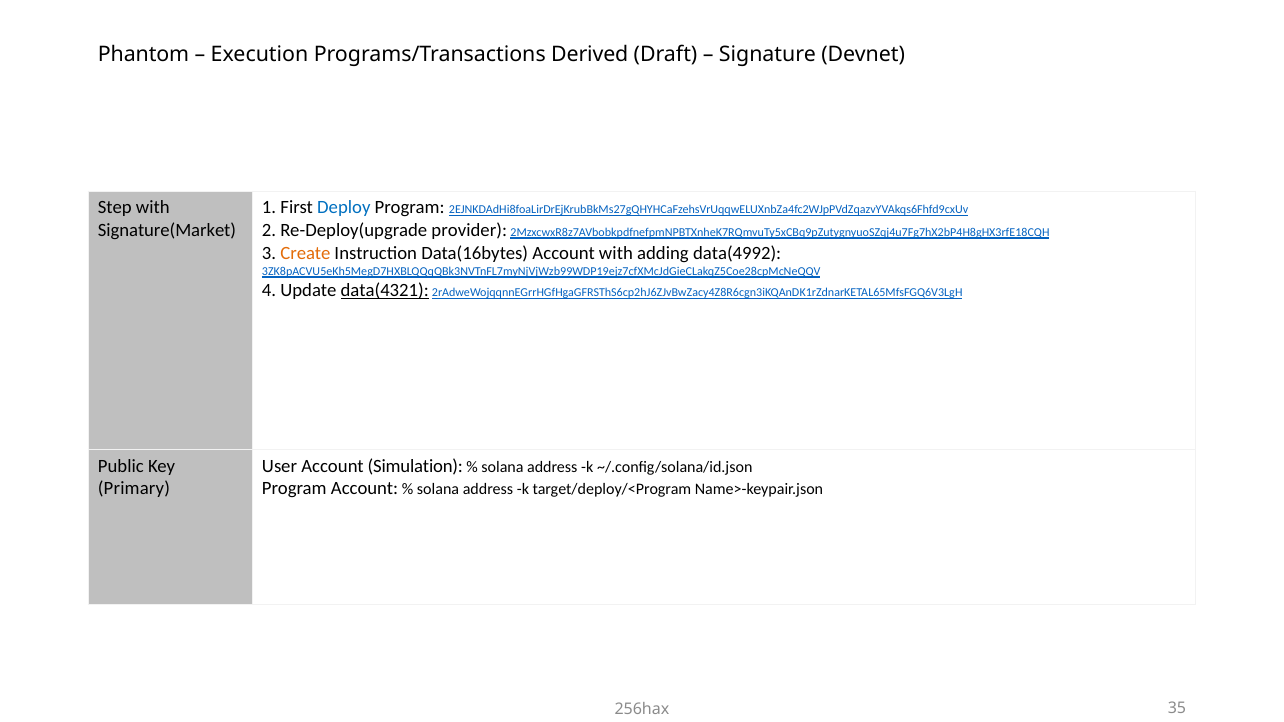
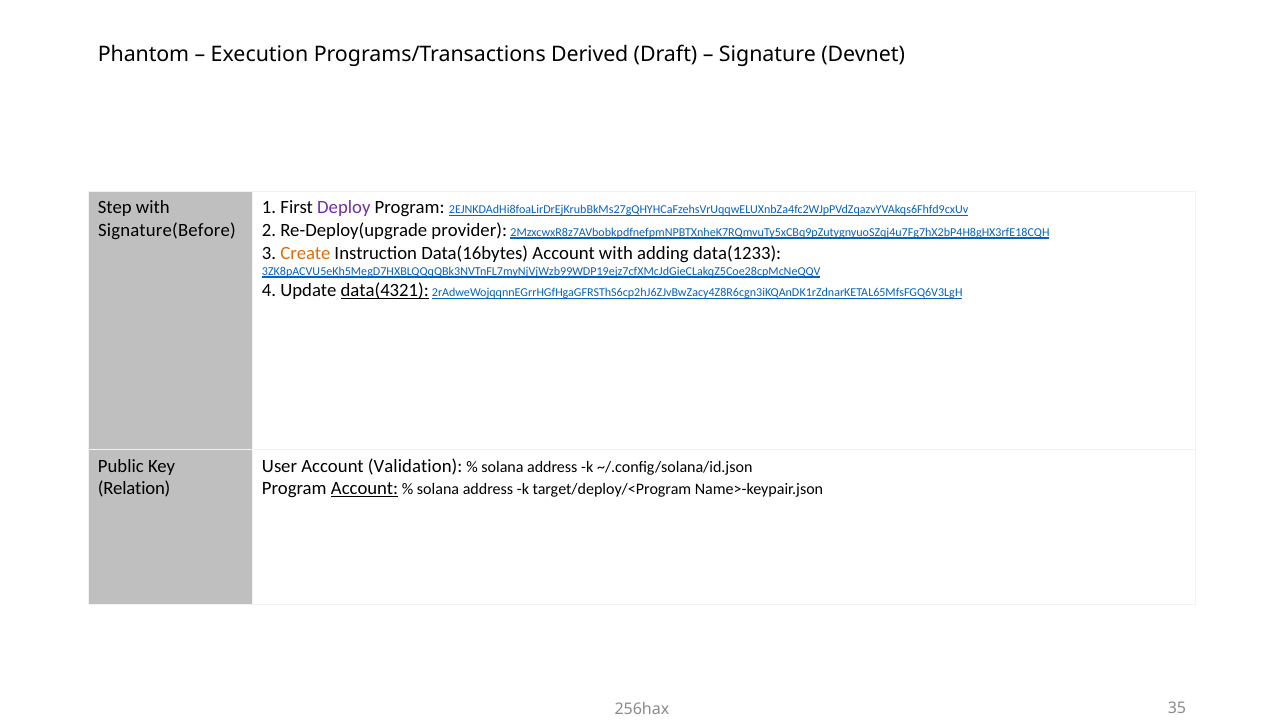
Deploy colour: blue -> purple (344, 208)
Signature(Market: Signature(Market -> Signature(Before (167, 231)
data(4992: data(4992 -> data(1233 (737, 253)
Simulation: Simulation -> Validation (415, 466)
Primary: Primary -> Relation (134, 489)
Account underline: none -> present (365, 489)
